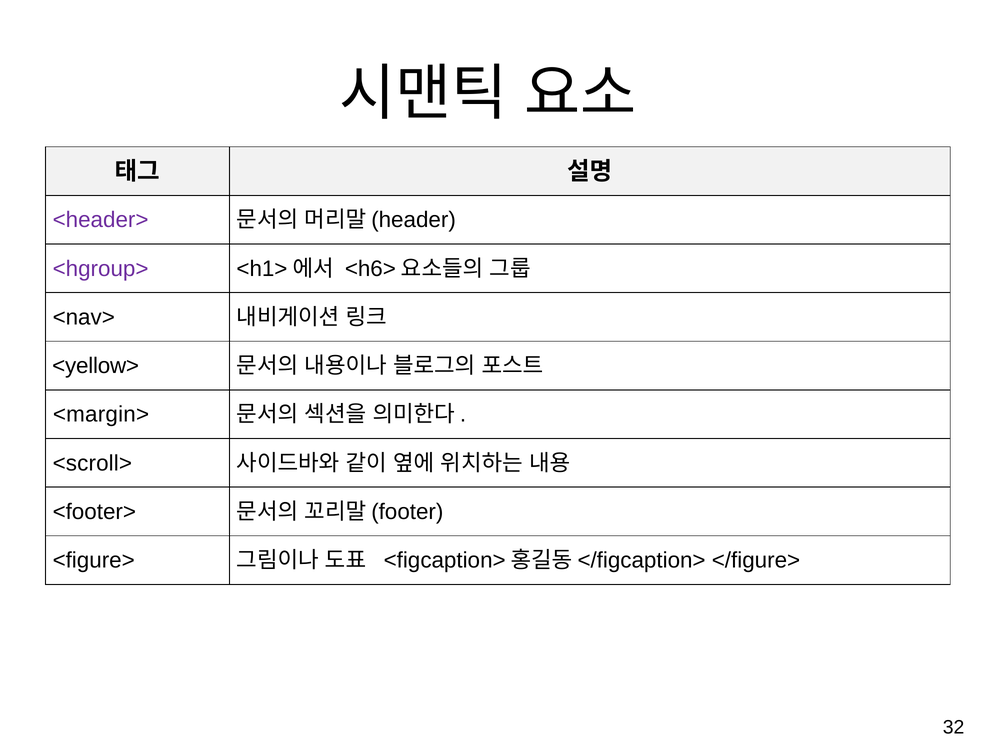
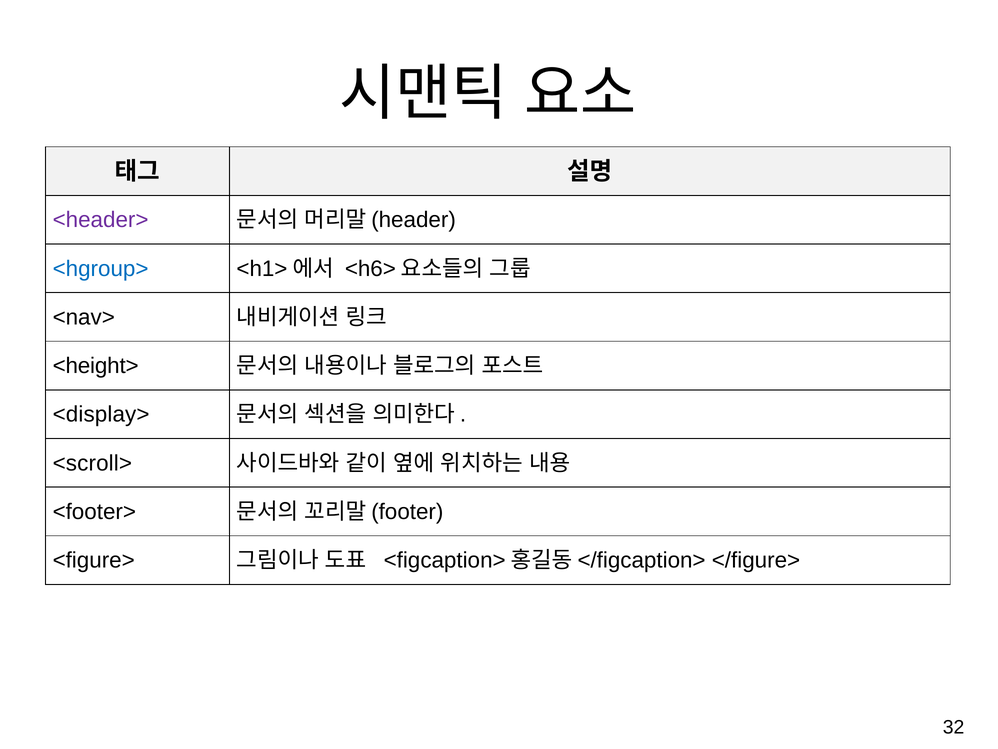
<hgroup> colour: purple -> blue (101, 268)
<yellow>: <yellow> -> <height> (96, 366)
<margin>: <margin> -> <display> (101, 414)
